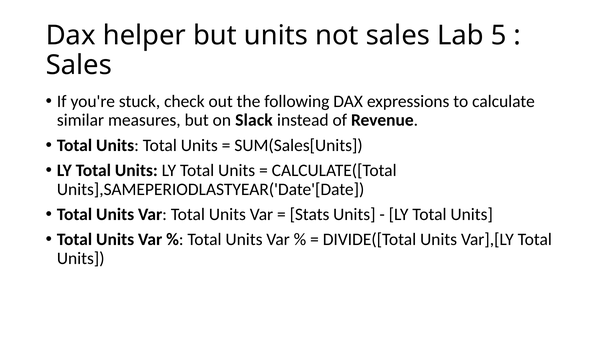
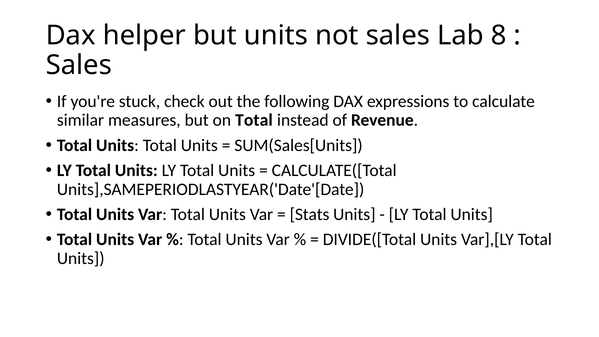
5: 5 -> 8 (499, 35)
on Slack: Slack -> Total (254, 120)
